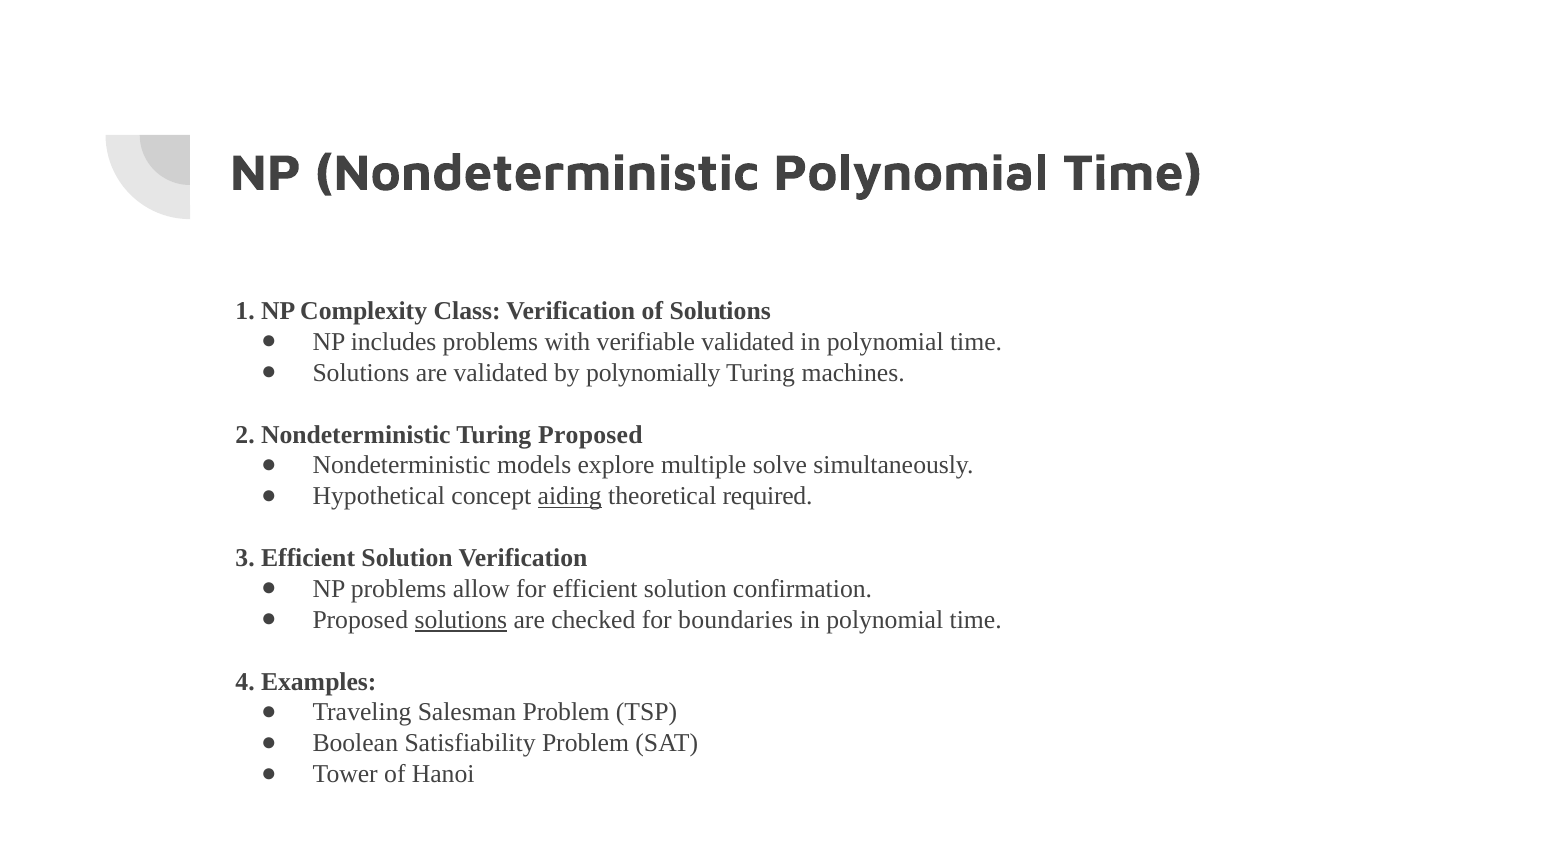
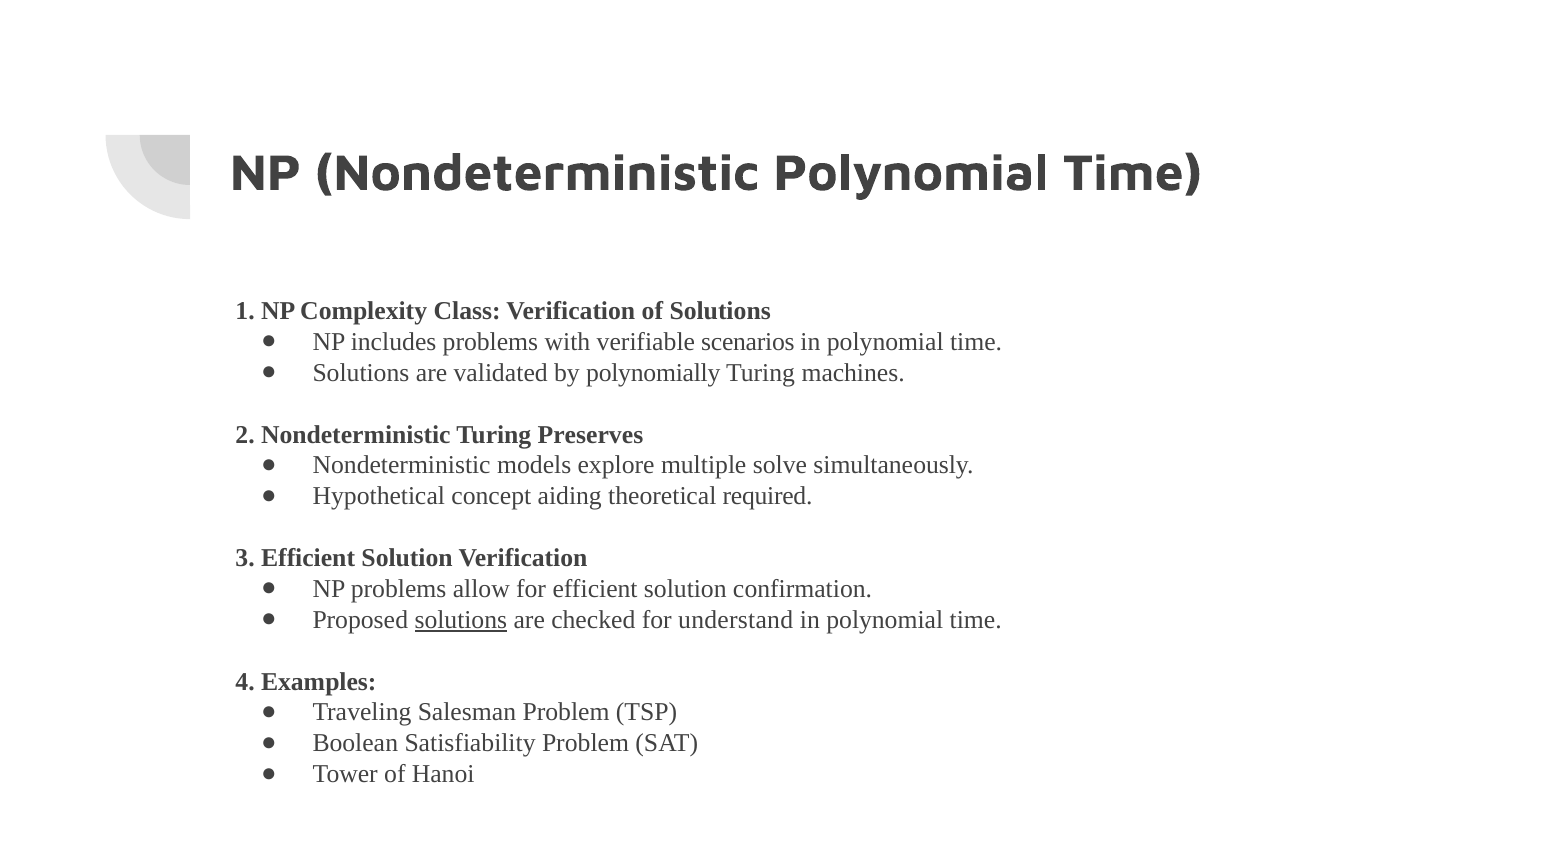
verifiable validated: validated -> scenarios (748, 342)
Turing Proposed: Proposed -> Preserves (590, 435)
aiding underline: present -> none (570, 496)
boundaries: boundaries -> understand (736, 620)
